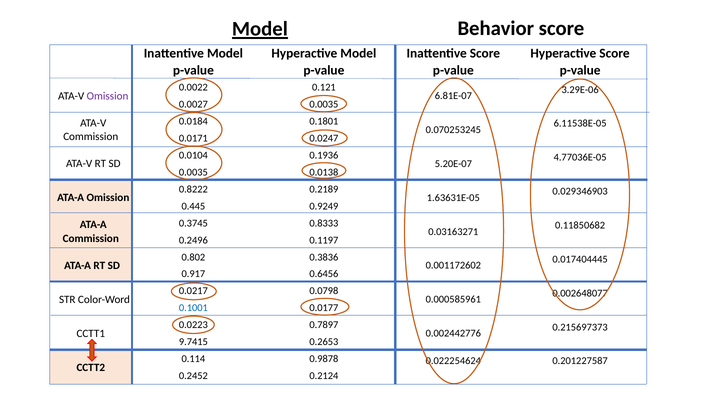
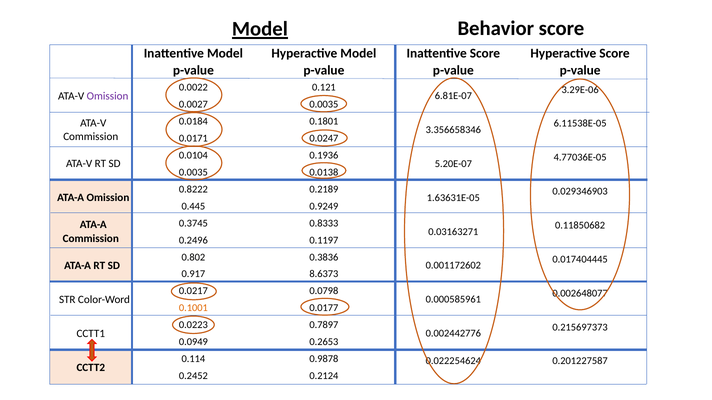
0.070253245: 0.070253245 -> 3.356658346 (453, 130)
0.6456: 0.6456 -> 8.6373 (324, 274)
0.1001 colour: blue -> orange (193, 308)
9.7415: 9.7415 -> 0.0949 (193, 342)
